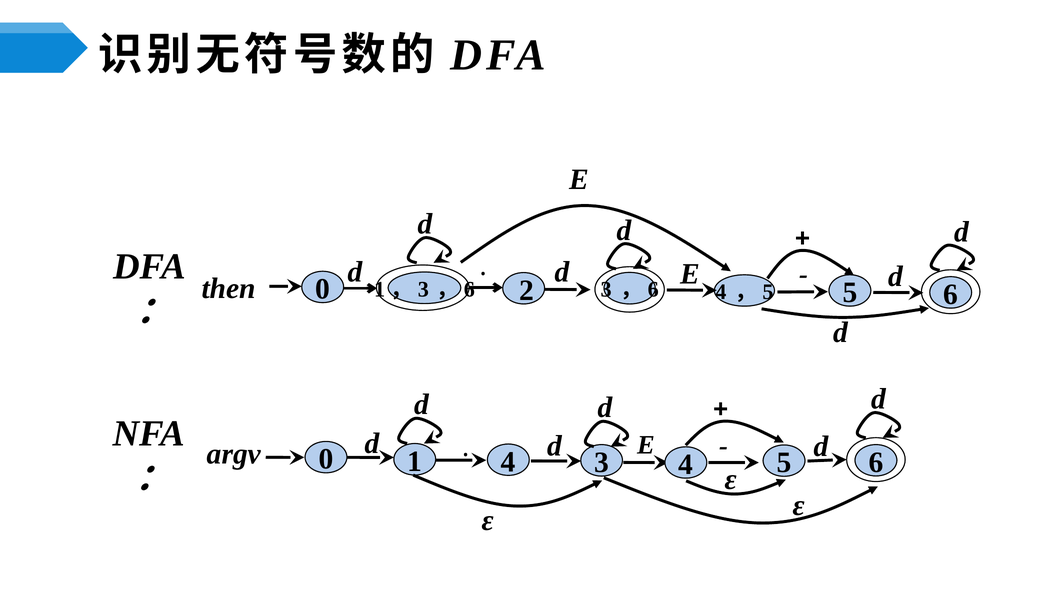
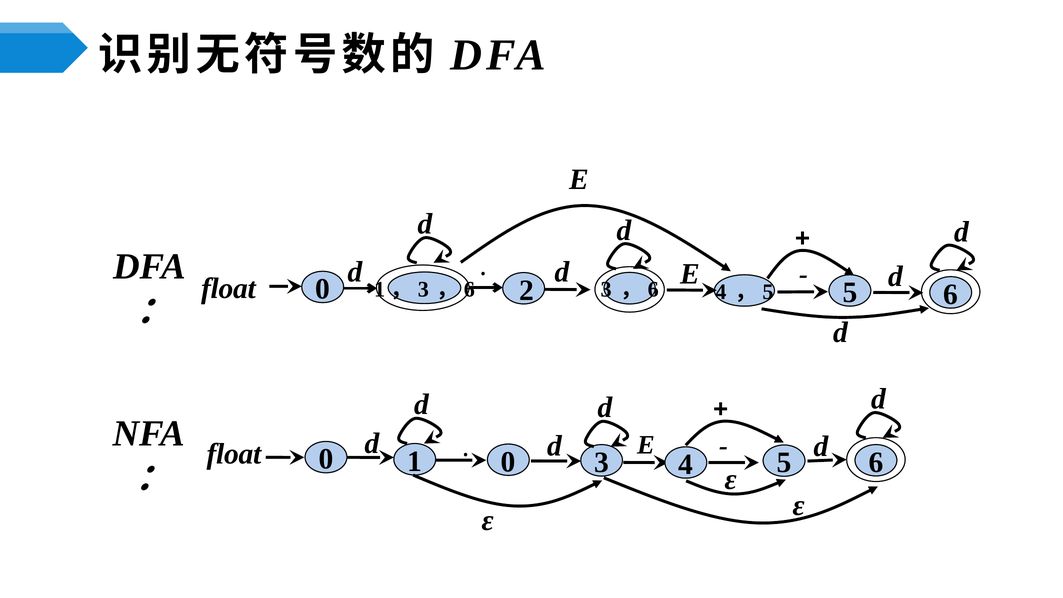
then: then -> float (229, 289)
4: 4 -> 0 (508, 462)
argv: argv -> float (234, 454)
